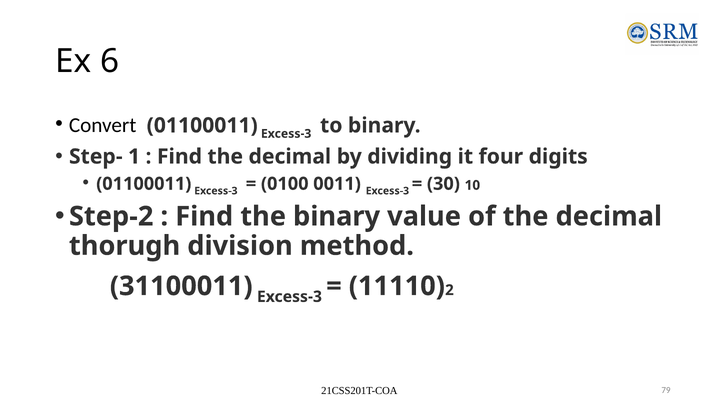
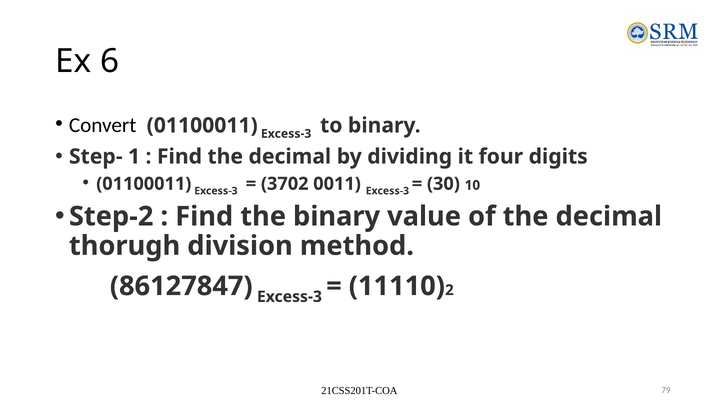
0100: 0100 -> 3702 (285, 184)
31100011: 31100011 -> 86127847 (181, 286)
